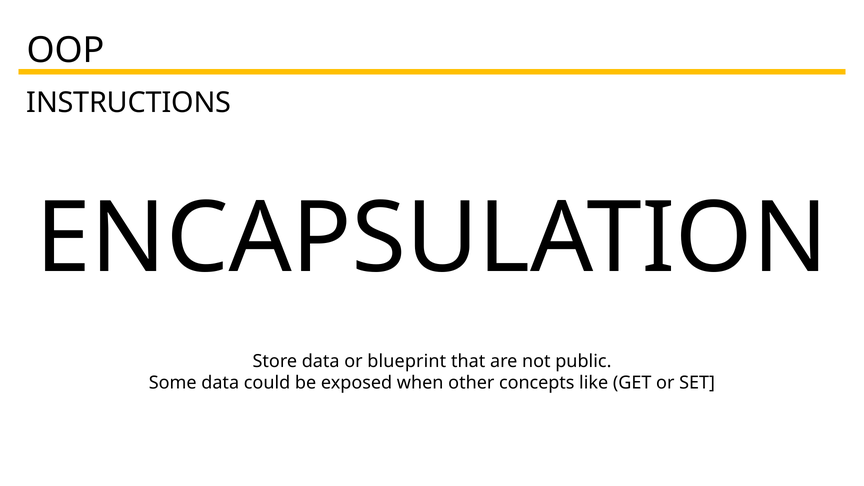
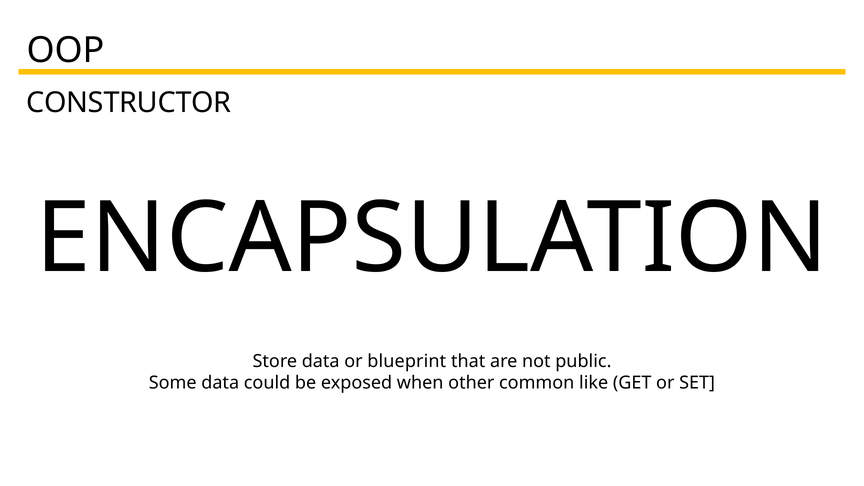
INSTRUCTIONS: INSTRUCTIONS -> CONSTRUCTOR (129, 103)
concepts: concepts -> common (537, 383)
